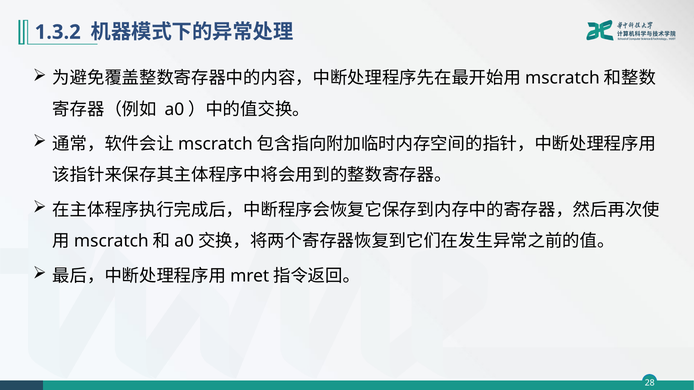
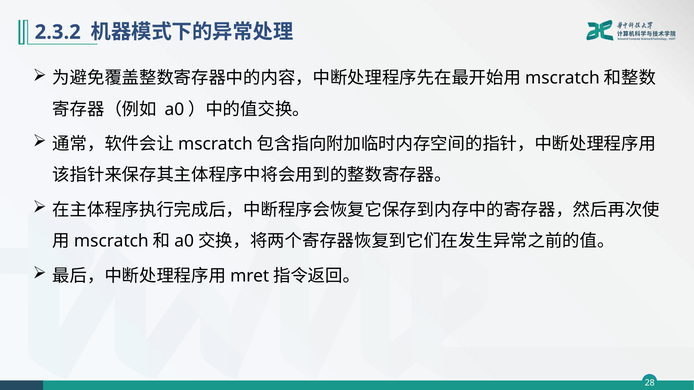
1.3.2: 1.3.2 -> 2.3.2 (58, 32)
